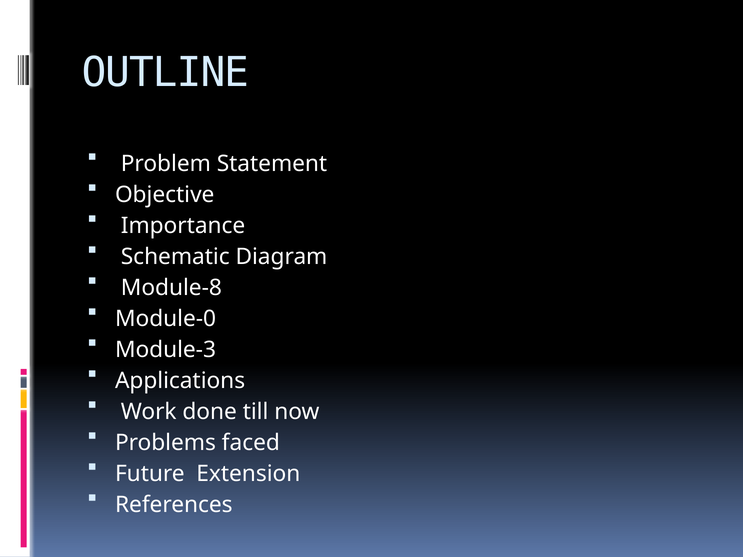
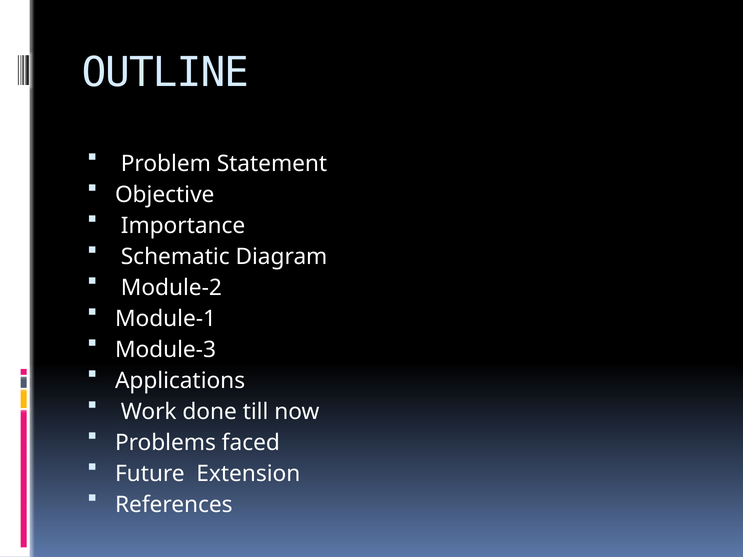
Module-8: Module-8 -> Module-2 (171, 288)
Module-0: Module-0 -> Module-1 (166, 319)
